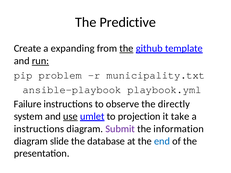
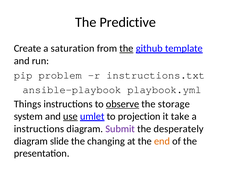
expanding: expanding -> saturation (73, 48)
run underline: present -> none (40, 61)
municipality.txt: municipality.txt -> instructions.txt (156, 75)
Failure: Failure -> Things (28, 104)
observe underline: none -> present (123, 104)
directly: directly -> storage (174, 104)
information: information -> desperately (179, 129)
database: database -> changing (106, 141)
end colour: blue -> orange (162, 141)
